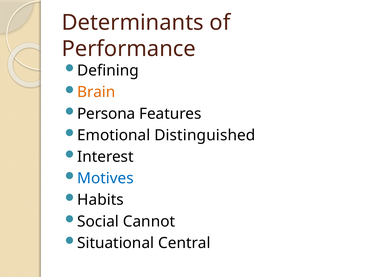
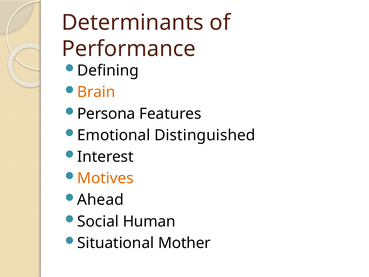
Motives colour: blue -> orange (105, 178)
Habits: Habits -> Ahead (100, 200)
Cannot: Cannot -> Human (149, 221)
Central: Central -> Mother (184, 243)
